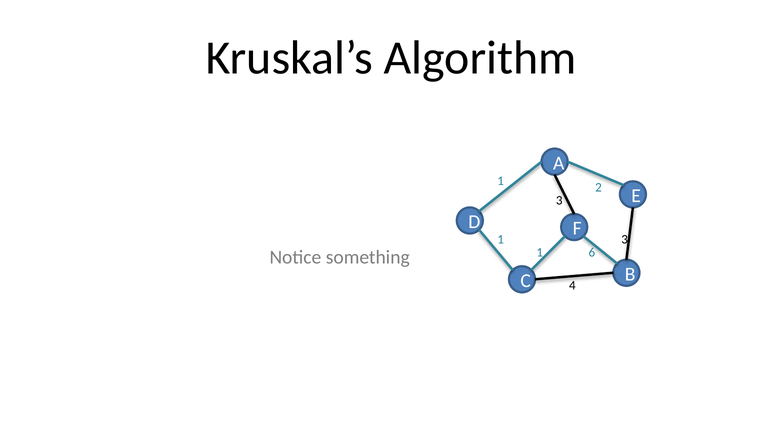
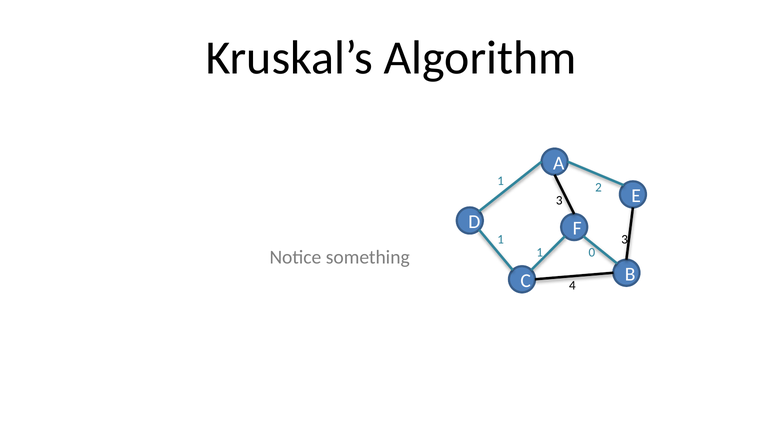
6: 6 -> 0 (592, 252)
